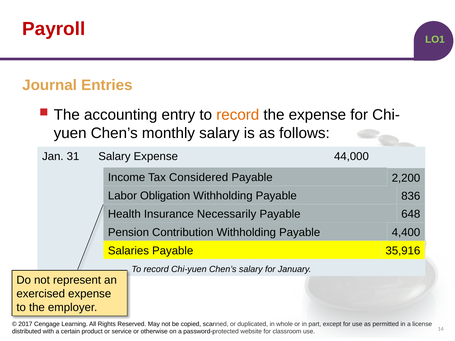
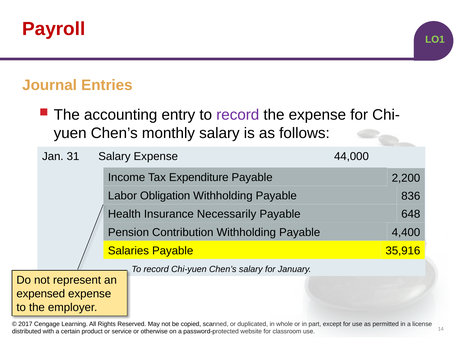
record colour: orange -> purple (238, 115)
Considered: Considered -> Expenditure (199, 178)
exercised: exercised -> expensed (41, 294)
